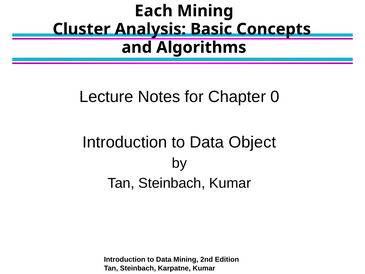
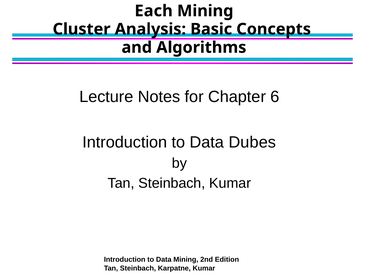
0: 0 -> 6 (275, 97)
Object: Object -> Dubes (252, 142)
